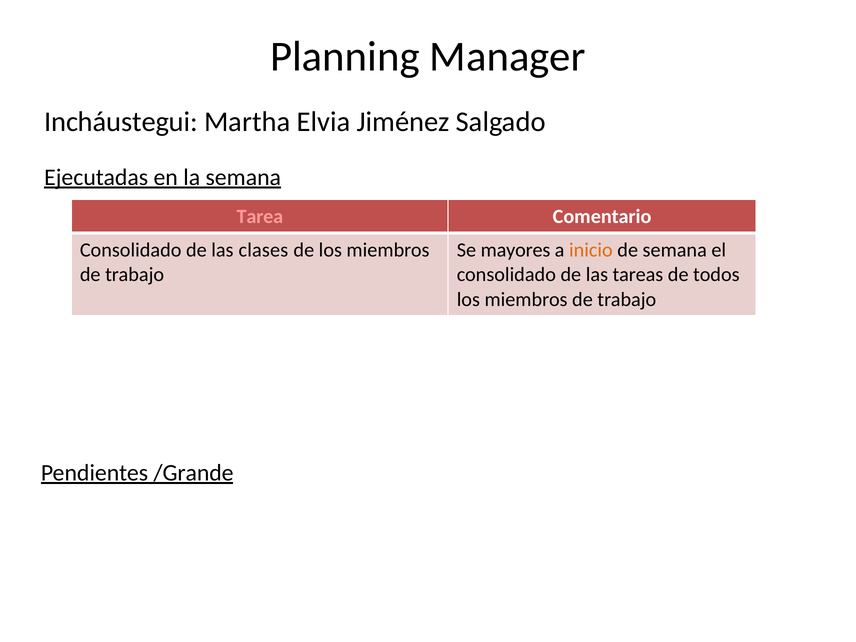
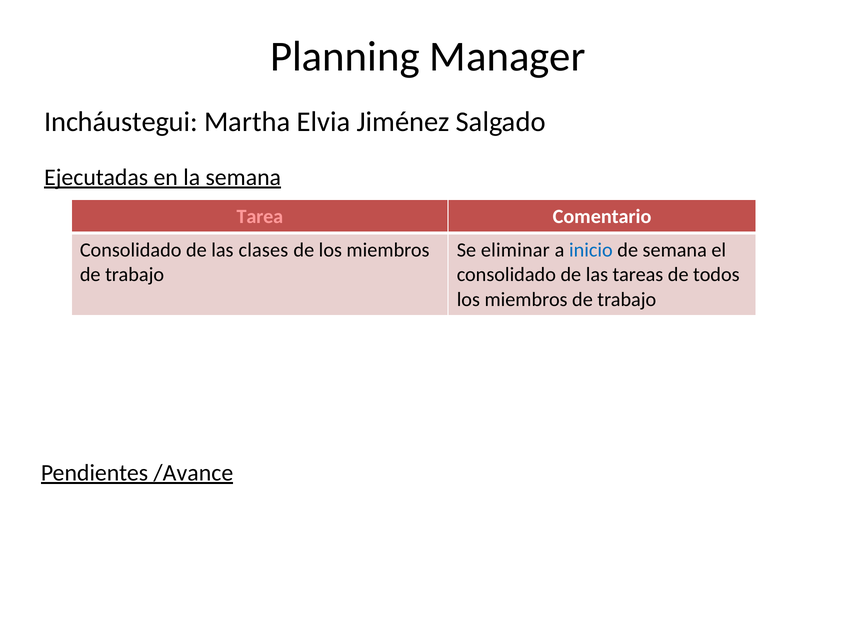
mayores: mayores -> eliminar (515, 250)
inicio colour: orange -> blue (591, 250)
/Grande: /Grande -> /Avance (193, 473)
